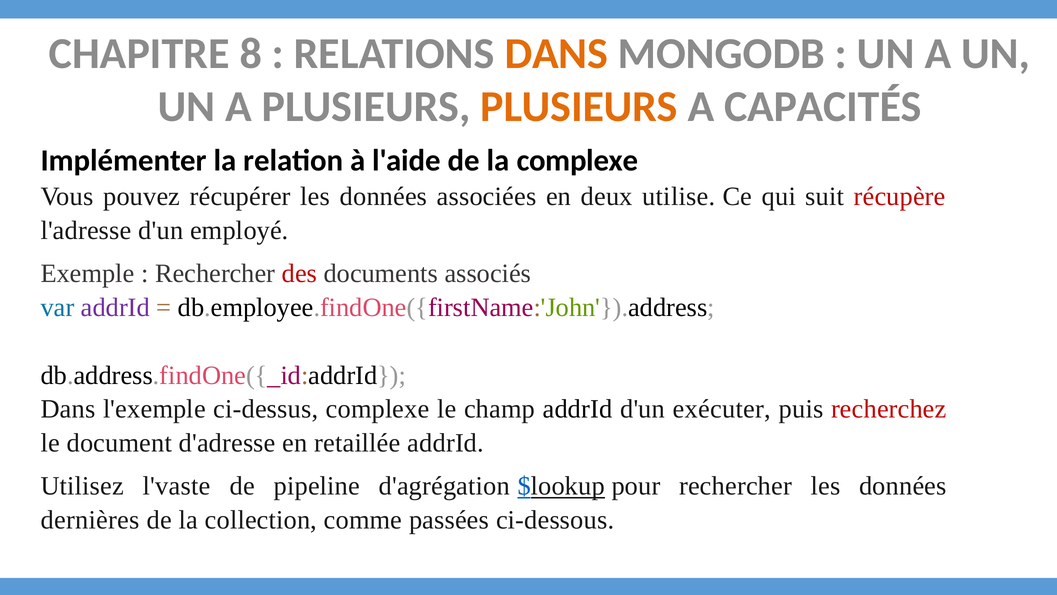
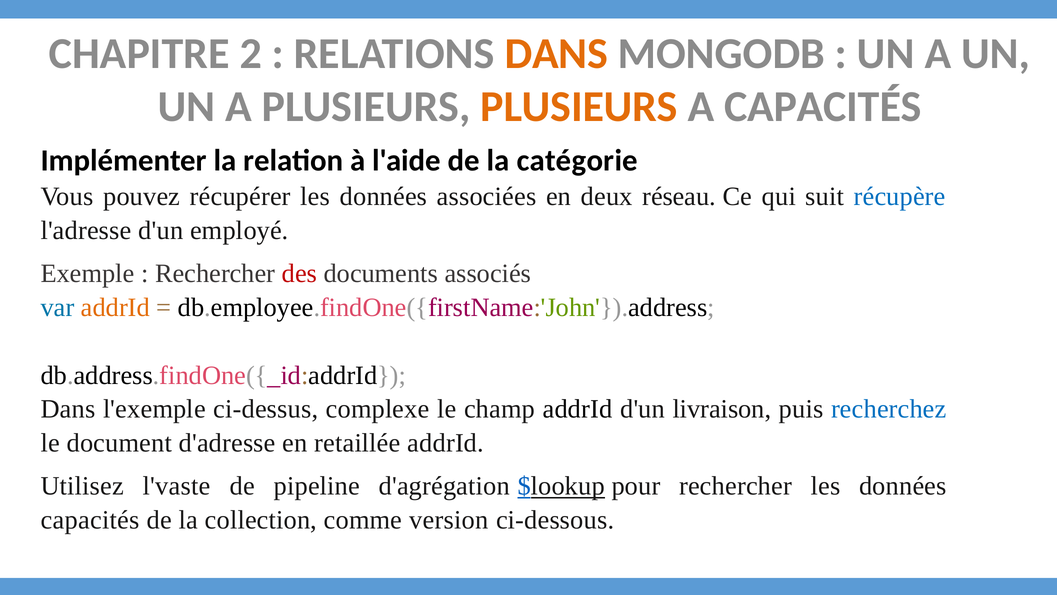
8: 8 -> 2 (251, 54)
la complexe: complexe -> catégorie (577, 160)
utilise: utilise -> réseau (679, 197)
récupère colour: red -> blue (900, 197)
addrId colour: purple -> orange (115, 307)
exécuter: exécuter -> livraison (722, 409)
recherchez colour: red -> blue (889, 409)
dernières: dernières -> capacités (90, 520)
passées: passées -> version (449, 520)
